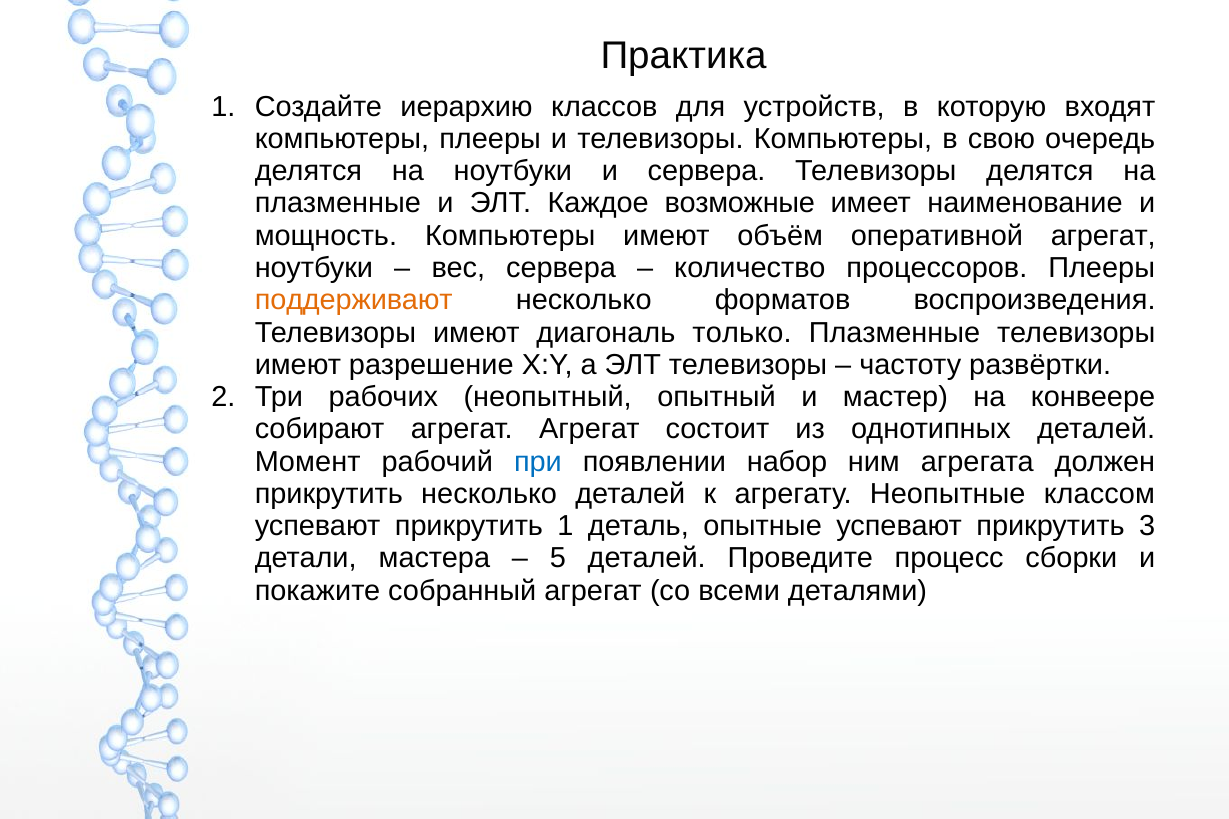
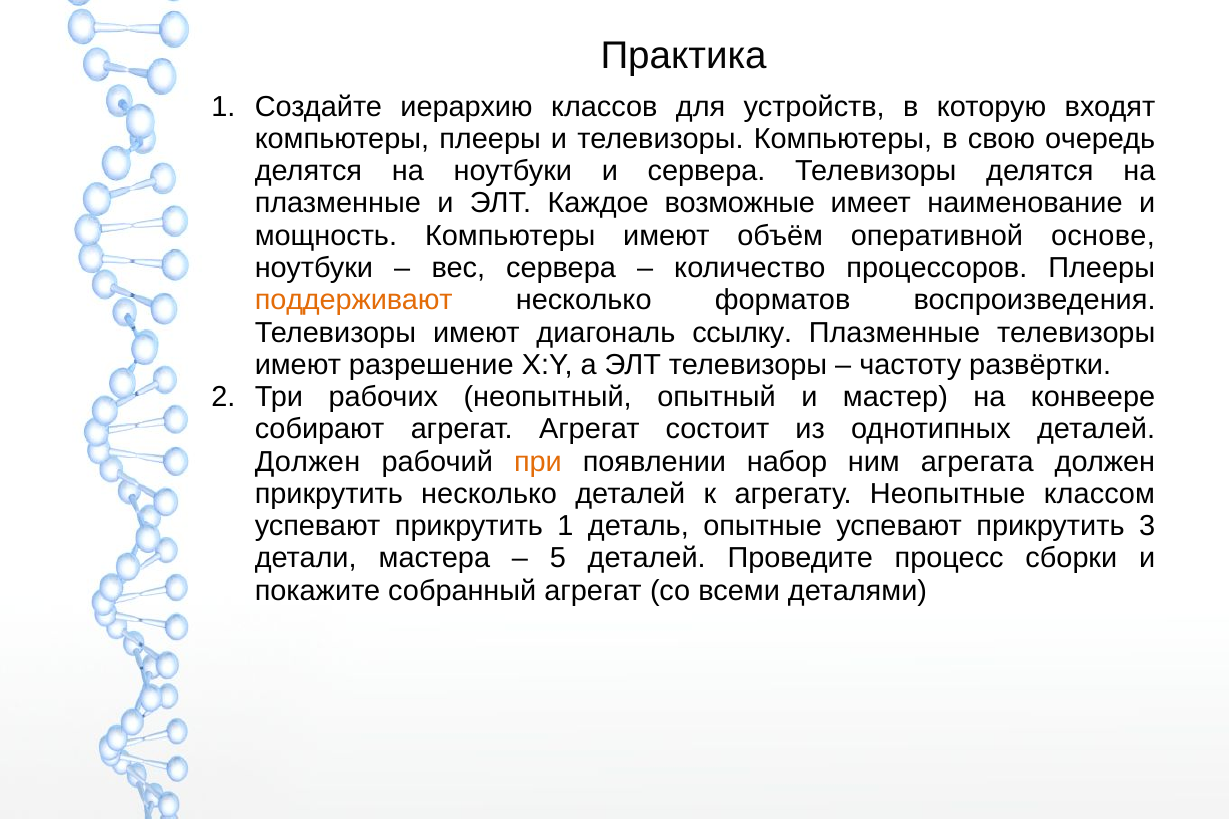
оперативной агрегат: агрегат -> основе (1103, 236)
только: только -> ссылку (742, 333)
Момент: Момент -> Должен (308, 462)
при colour: blue -> orange (538, 462)
